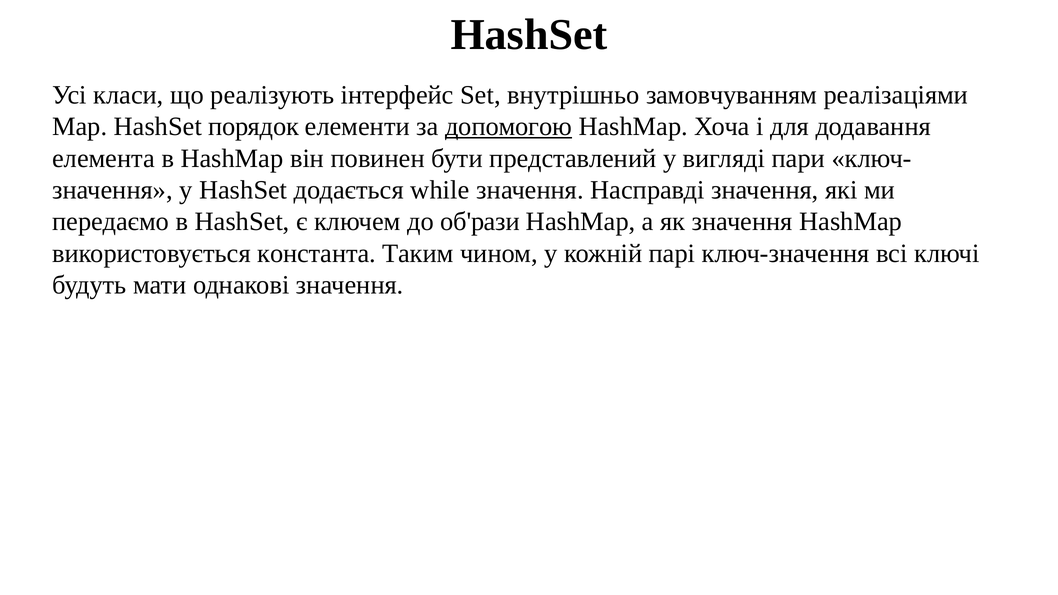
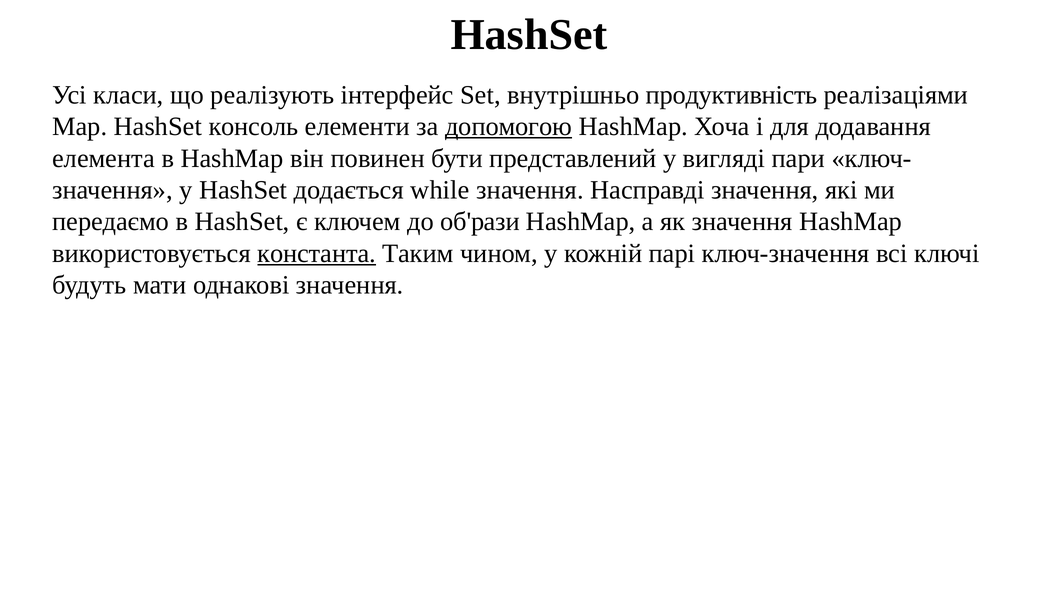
замовчуванням: замовчуванням -> продуктивність (732, 95)
порядок: порядок -> консоль (253, 127)
константа underline: none -> present (317, 254)
